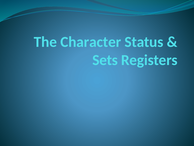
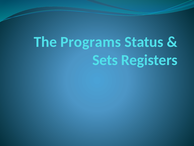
Character: Character -> Programs (91, 42)
